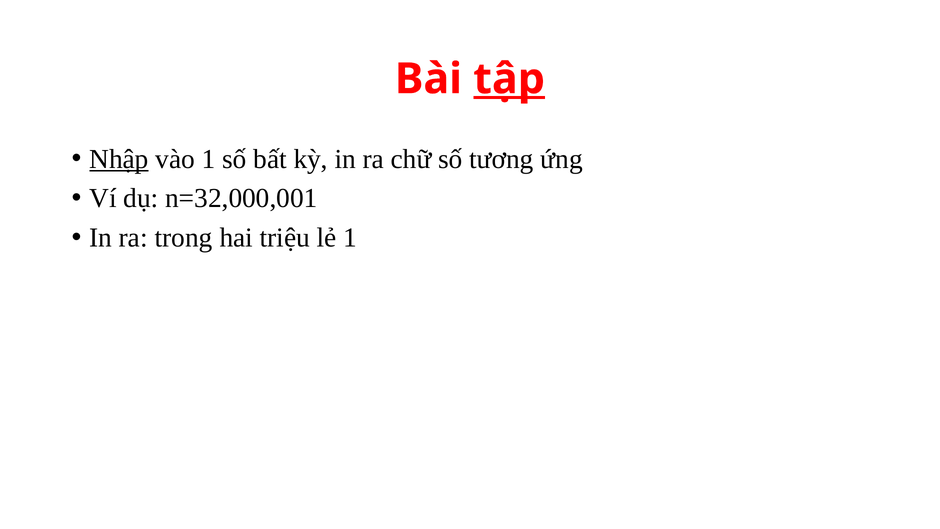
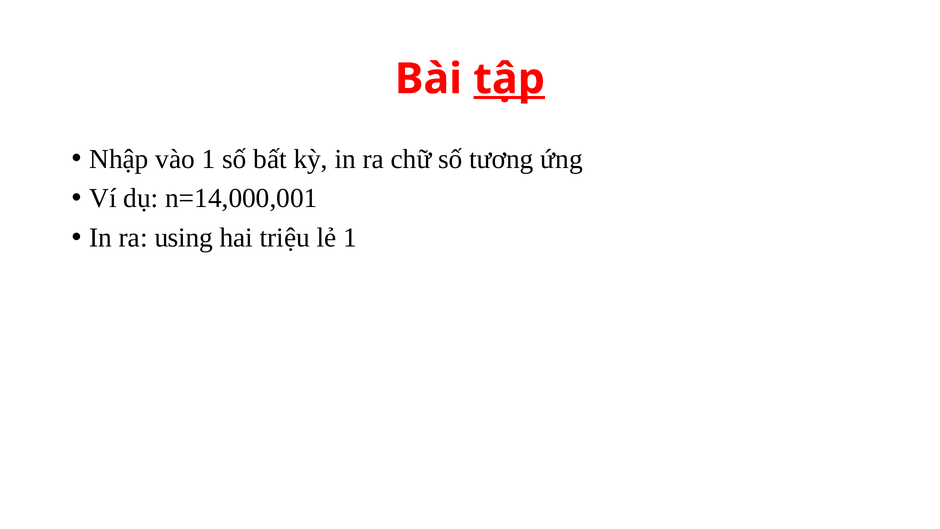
Nhập underline: present -> none (119, 159)
n=32,000,001: n=32,000,001 -> n=14,000,001 (241, 198)
trong: trong -> using (184, 238)
